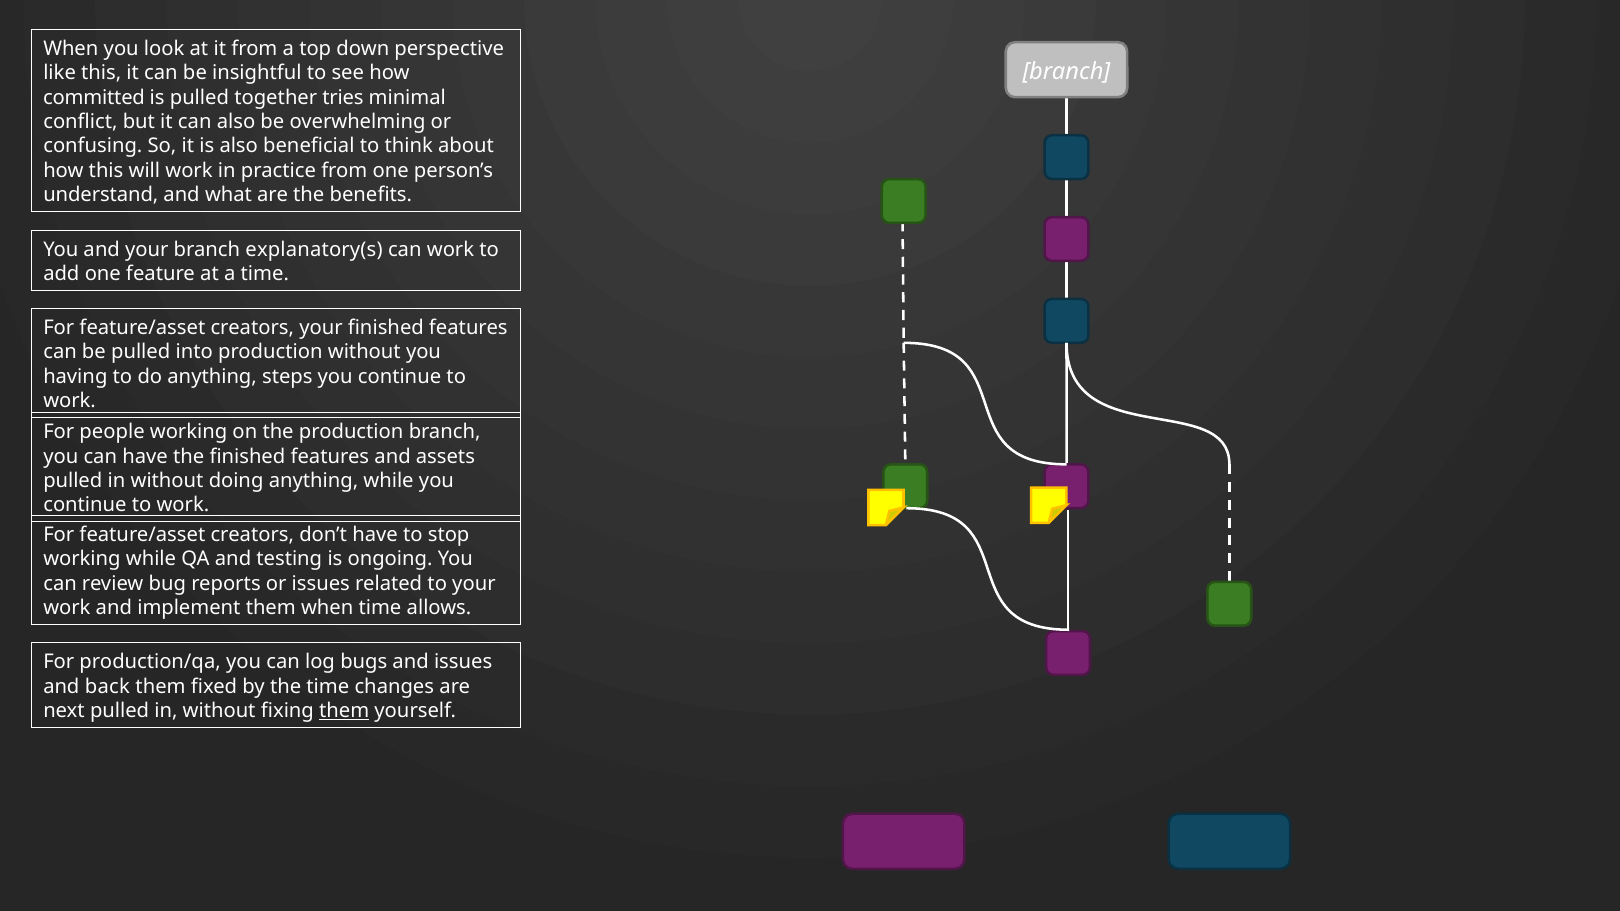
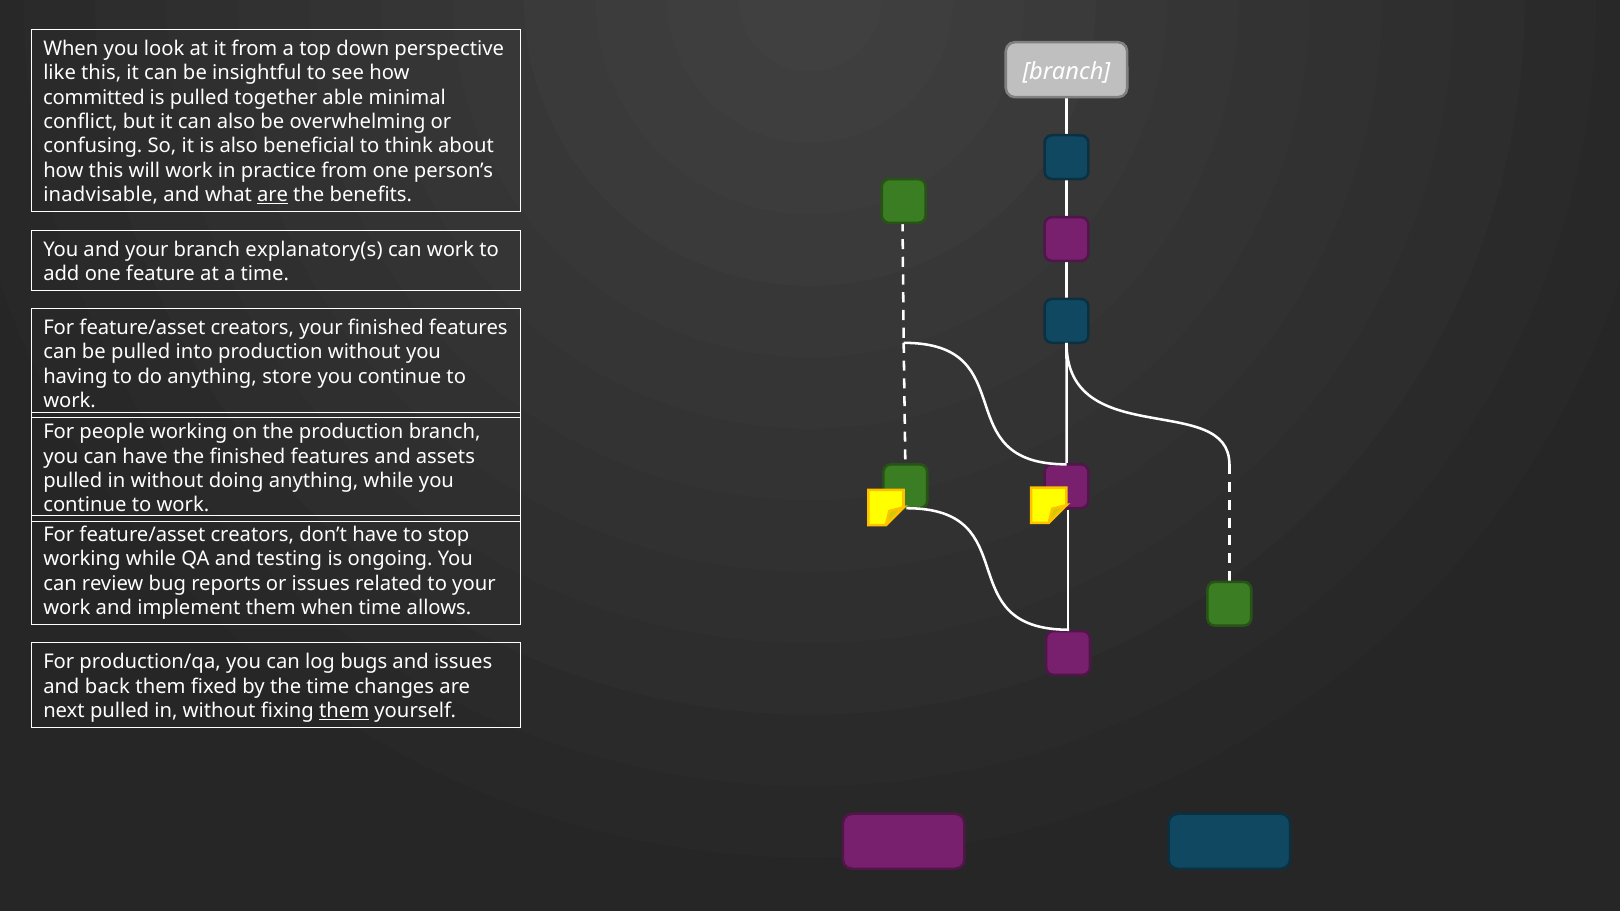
tries: tries -> able (343, 98)
understand: understand -> inadvisable (101, 195)
are underline: none -> present (273, 195)
steps: steps -> store (287, 377)
